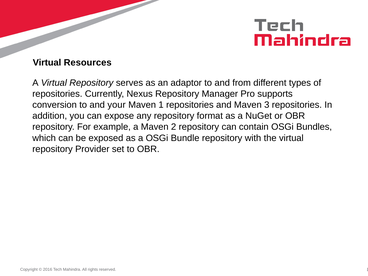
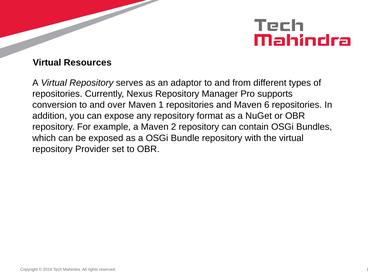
your: your -> over (117, 105)
3: 3 -> 6 (267, 105)
